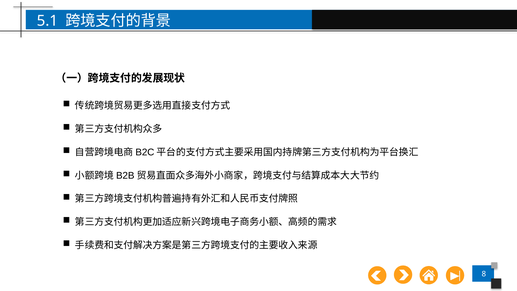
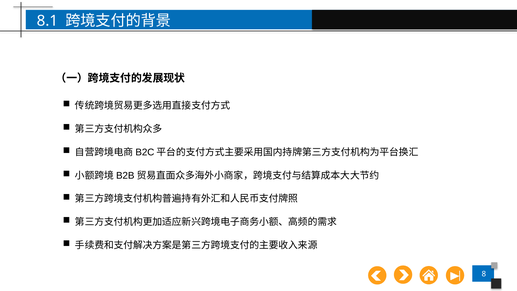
5.1: 5.1 -> 8.1 (47, 21)
